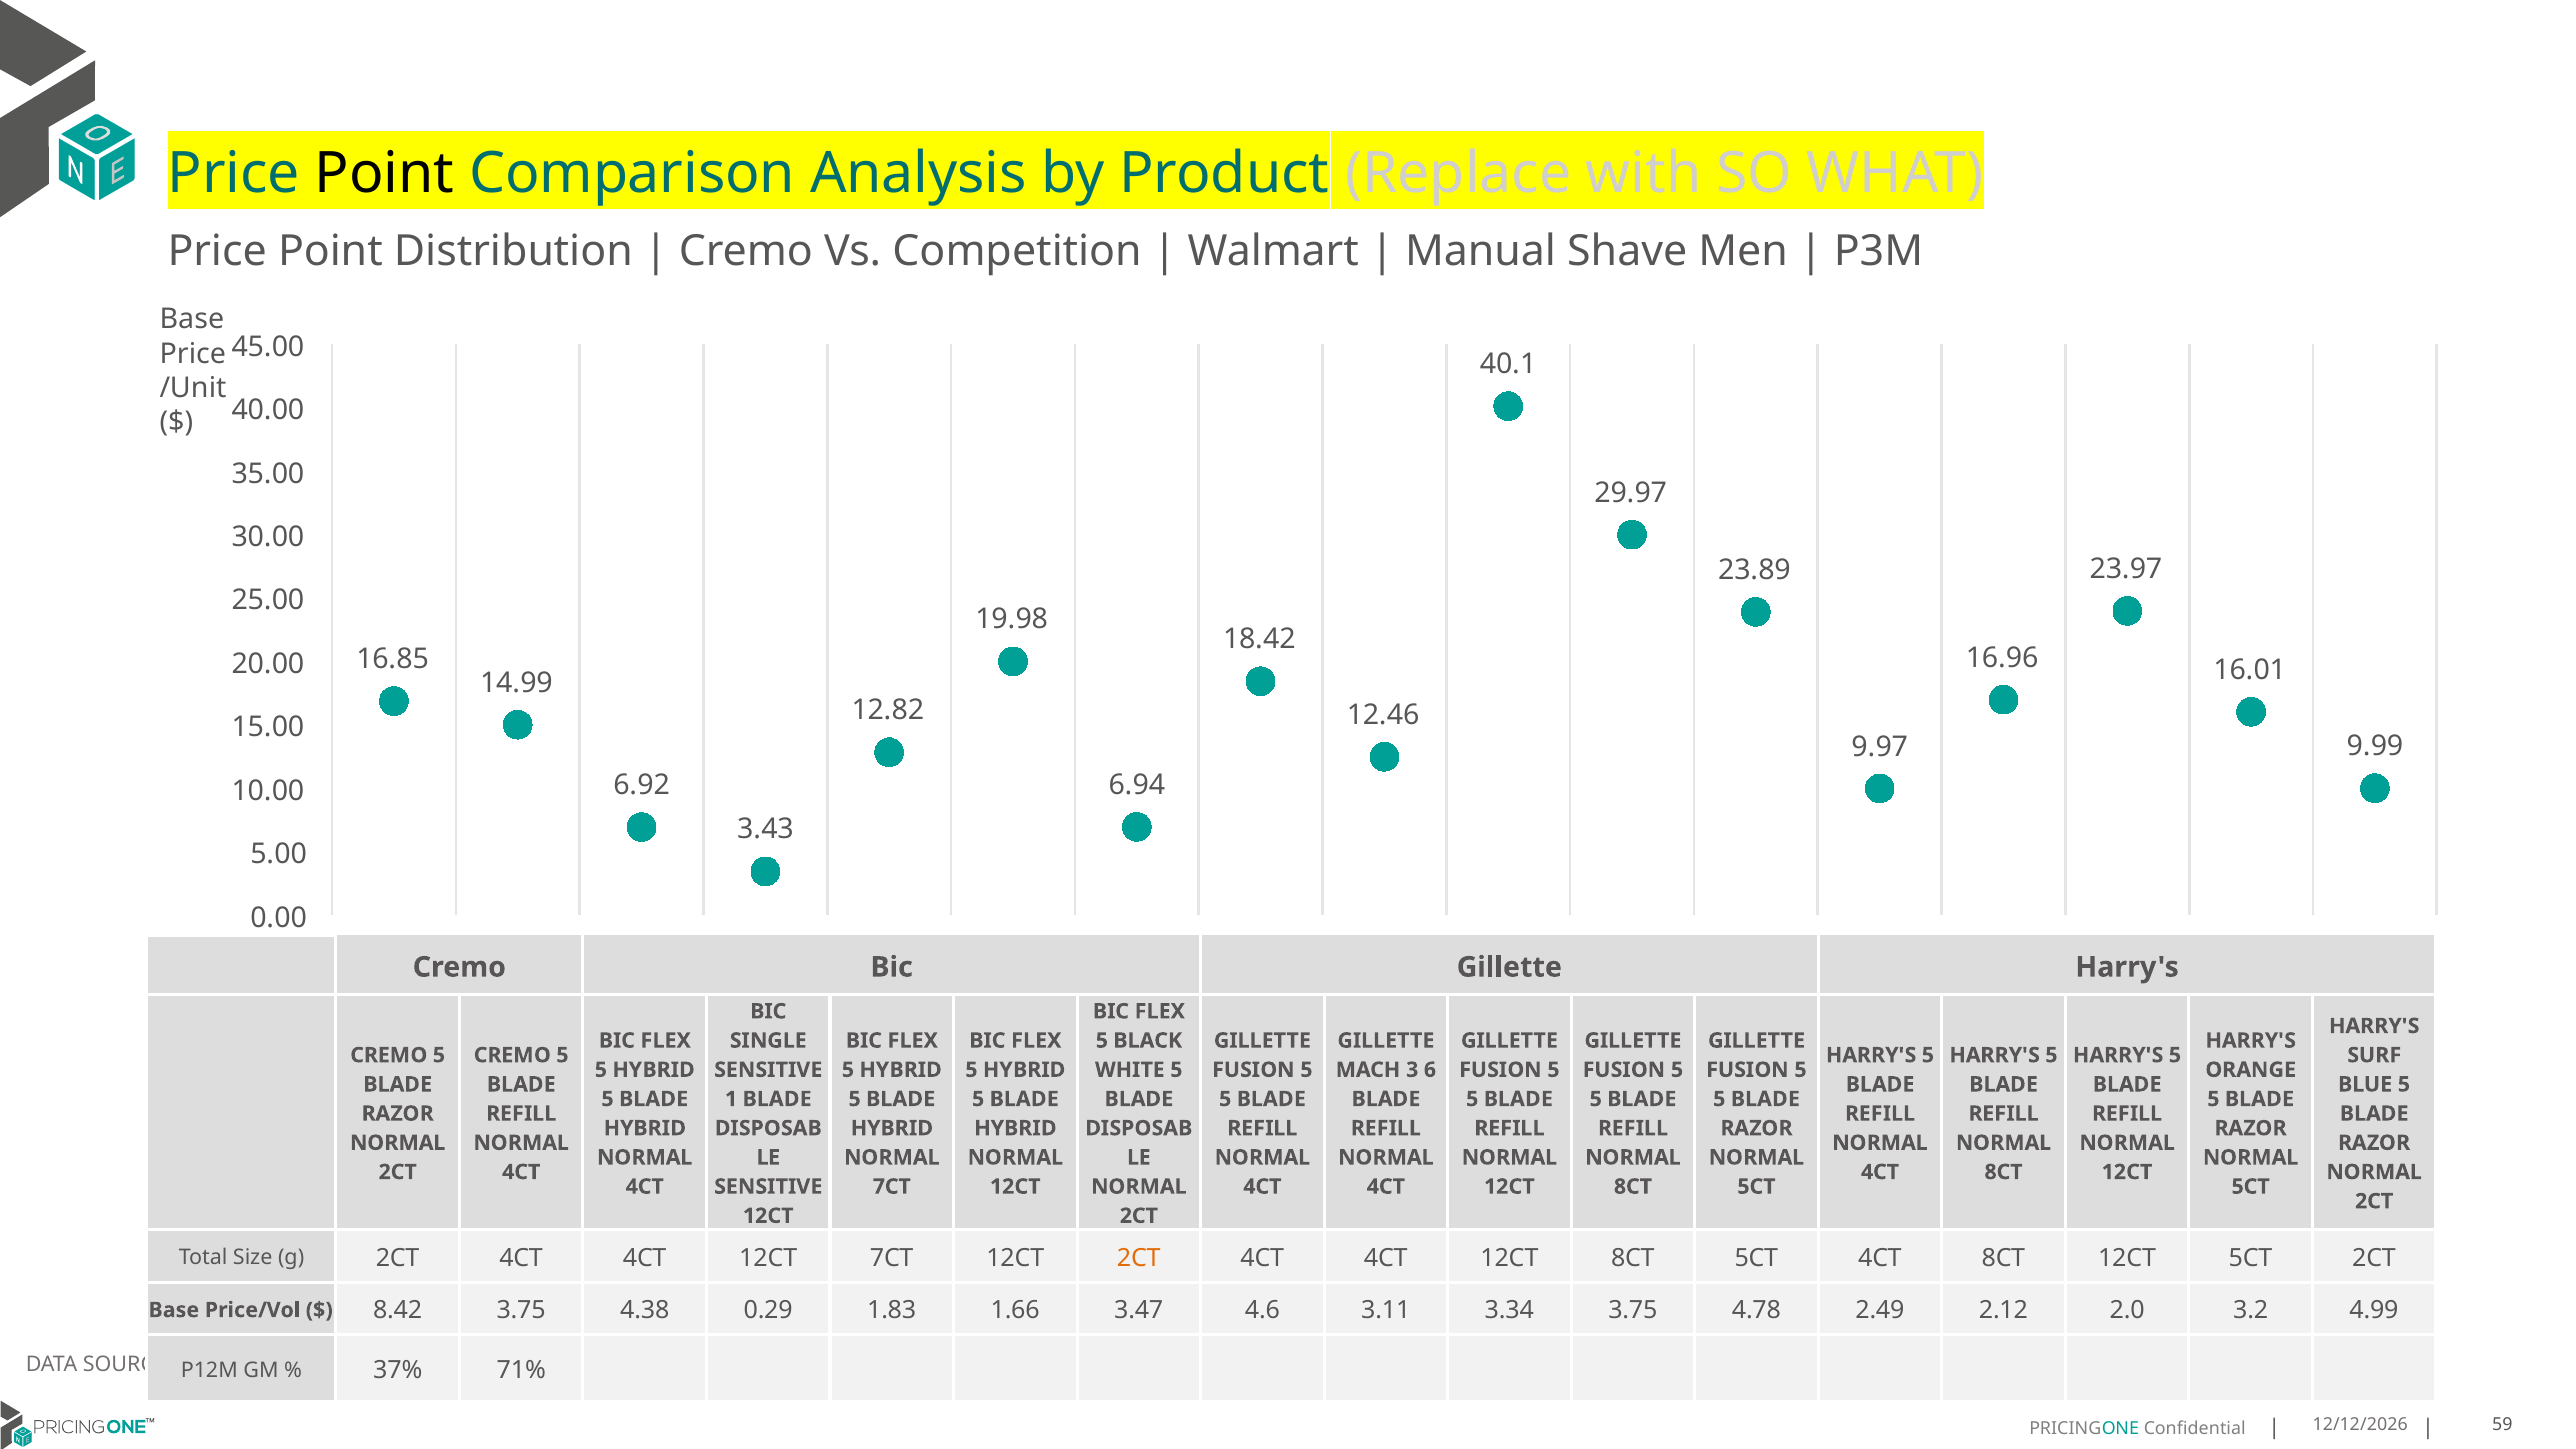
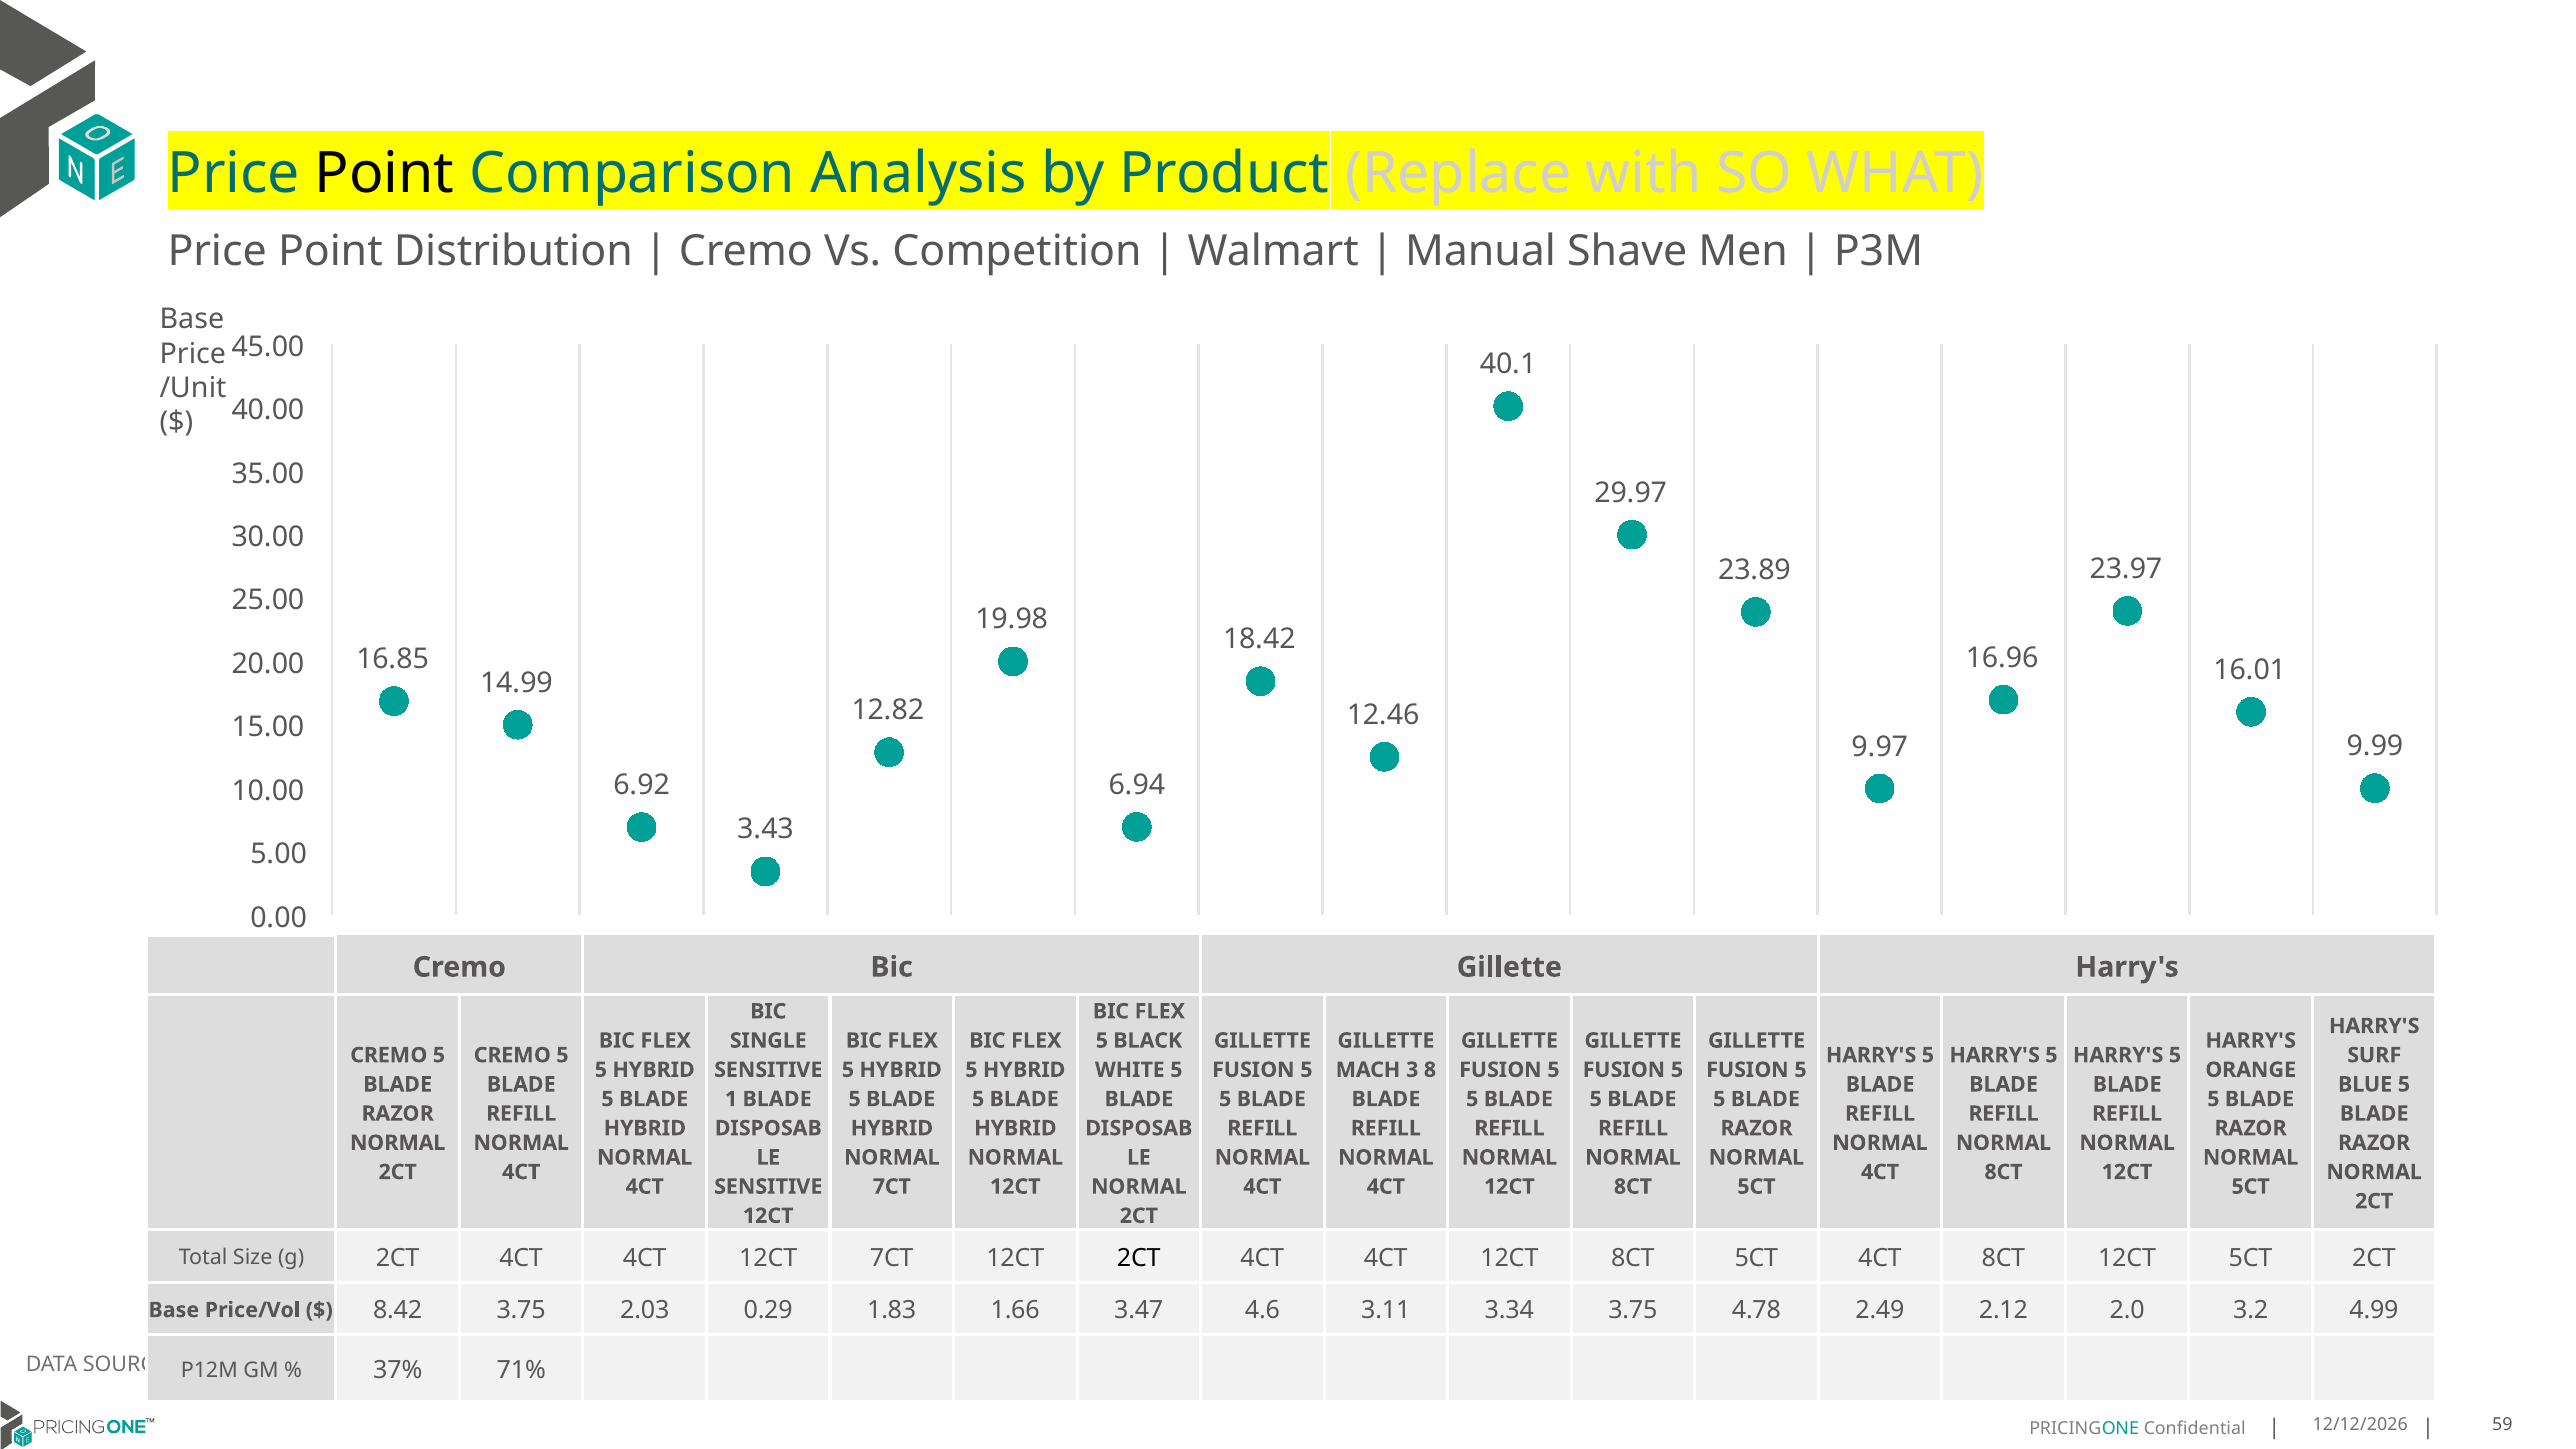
6: 6 -> 8 (1430, 1070)
2CT colour: orange -> black (1139, 1258)
4.38: 4.38 -> 2.03 (645, 1310)
